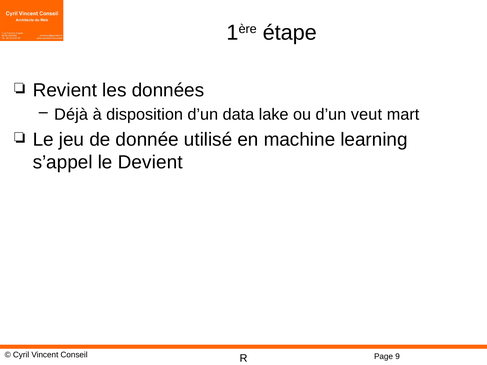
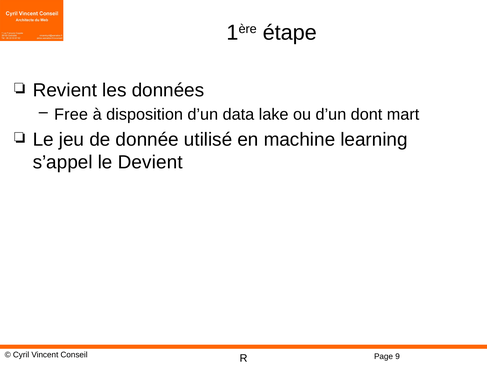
Déjà: Déjà -> Free (71, 115)
veut: veut -> dont (367, 115)
